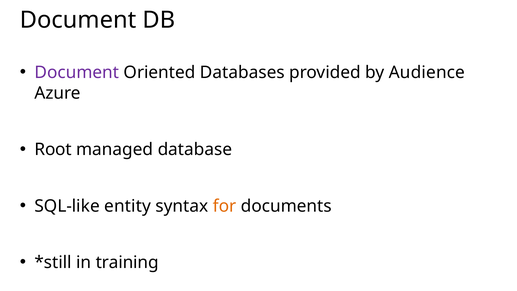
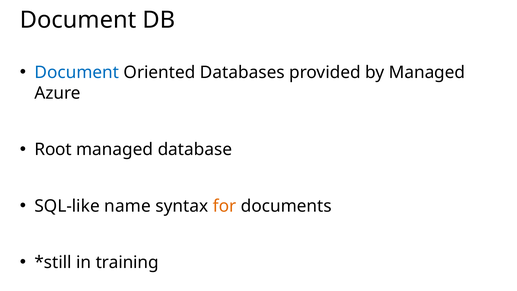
Document colour: purple -> blue (77, 72)
by Audience: Audience -> Managed (427, 72)
entity: entity -> name (128, 206)
